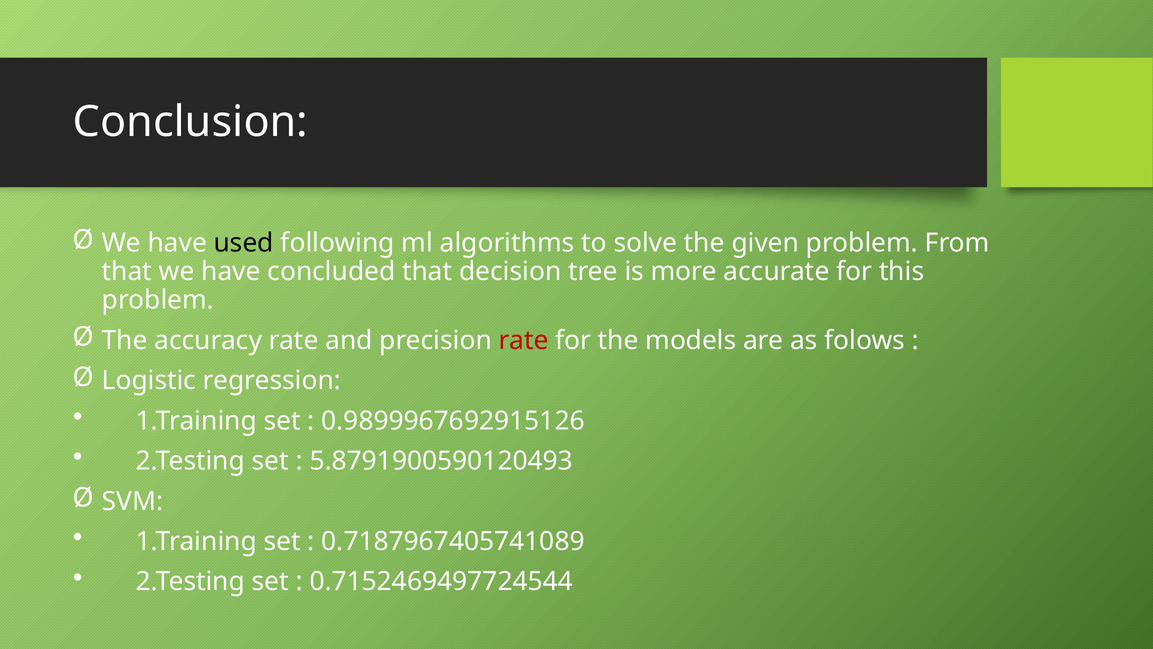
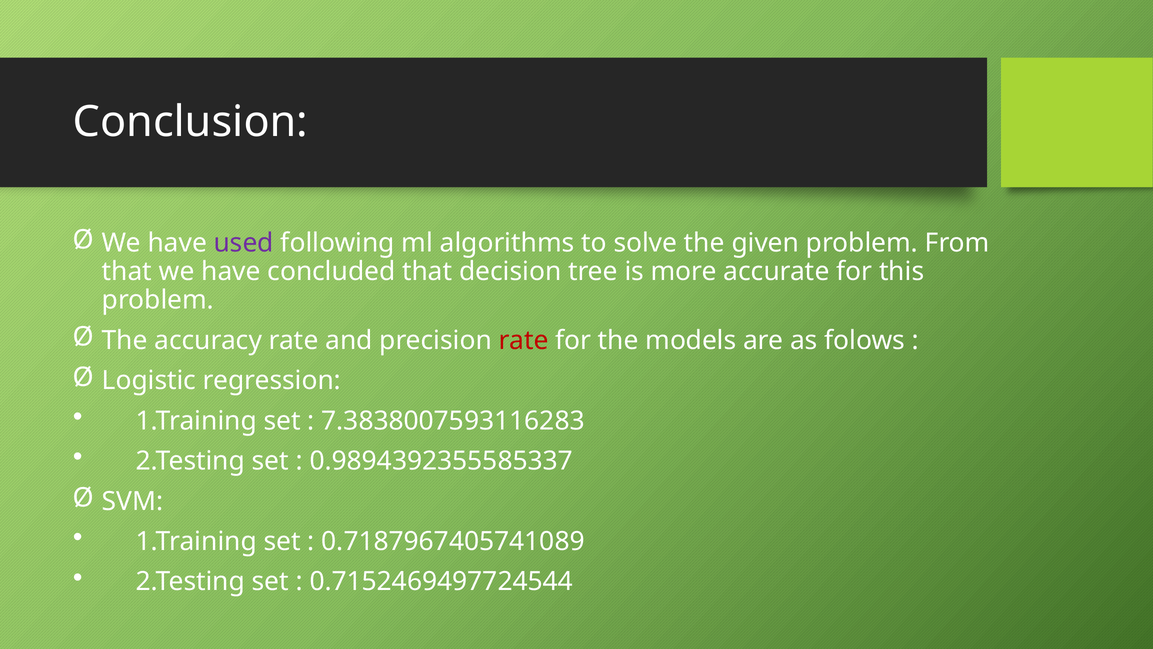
used colour: black -> purple (244, 243)
0.9899967692915126: 0.9899967692915126 -> 7.3838007593116283 (453, 421)
5.8791900590120493: 5.8791900590120493 -> 0.9894392355585337 (441, 461)
